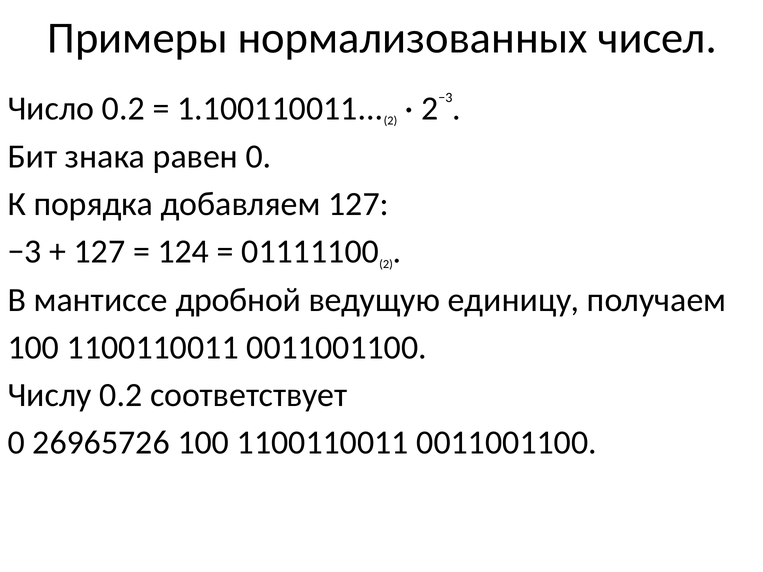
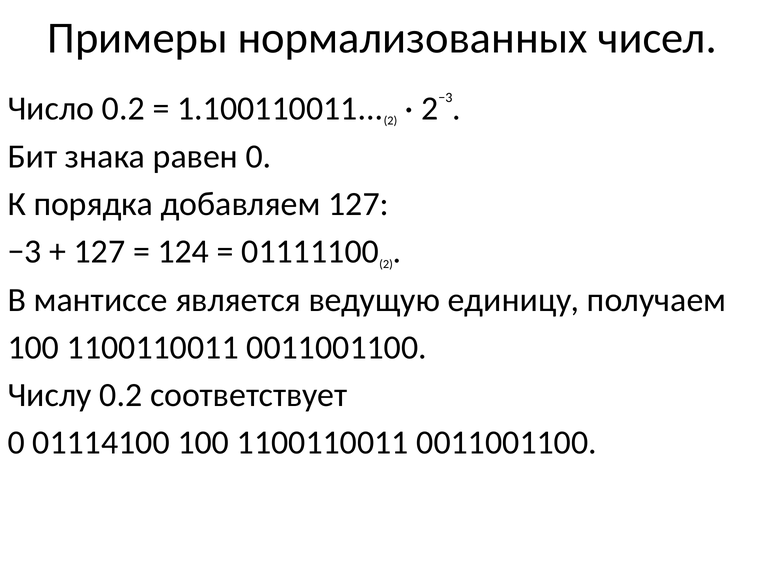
дробной: дробной -> является (238, 300)
26965726: 26965726 -> 01114100 (101, 443)
